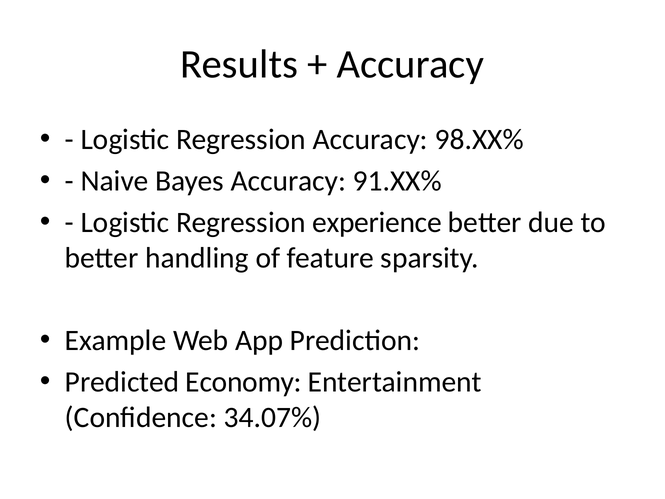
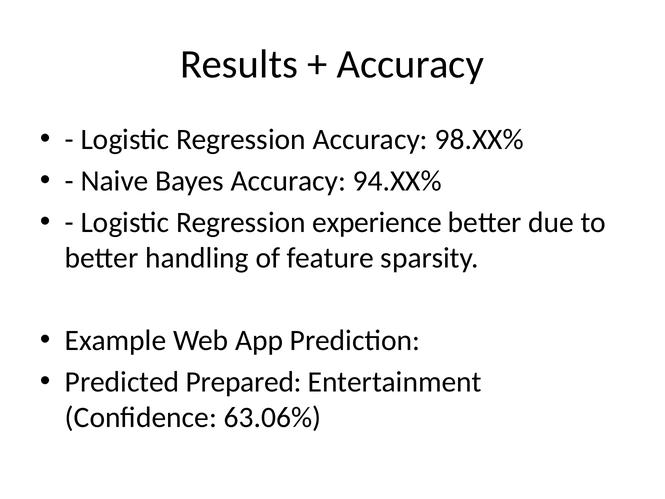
91.XX%: 91.XX% -> 94.XX% (397, 181)
Economy: Economy -> Prepared (244, 382)
34.07%: 34.07% -> 63.06% (272, 417)
